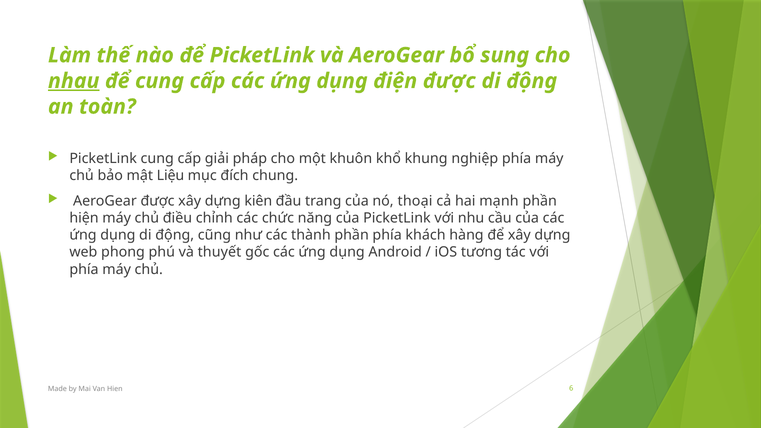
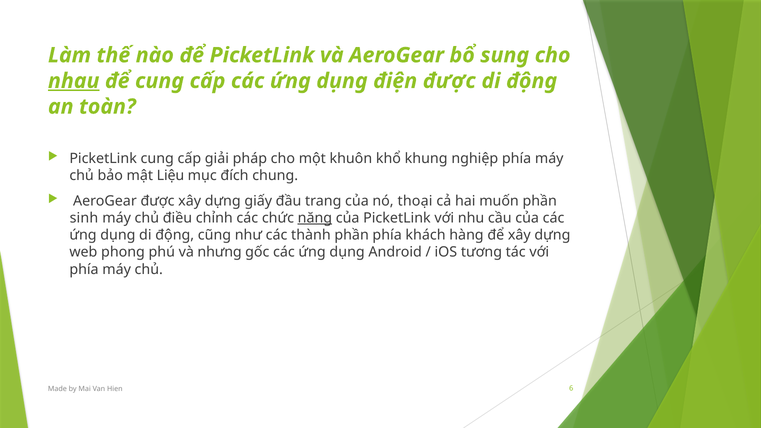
kiên: kiên -> giấy (258, 201)
mạnh: mạnh -> muốn (499, 201)
hiện: hiện -> sinh (84, 218)
năng underline: none -> present (315, 218)
thuyết: thuyết -> nhưng (220, 252)
